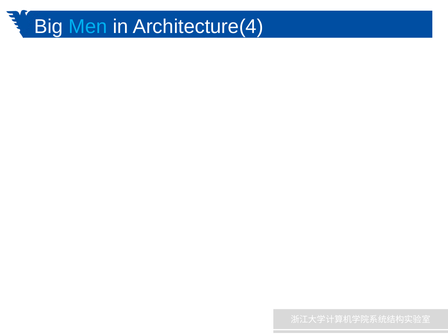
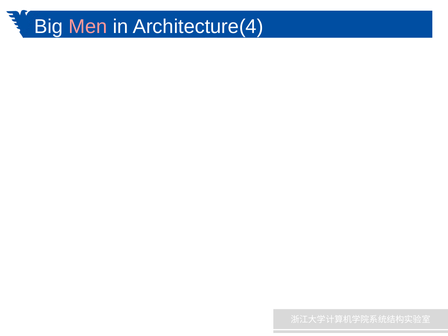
Men colour: light blue -> pink (88, 27)
